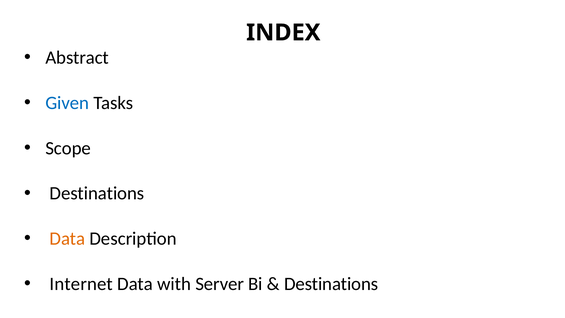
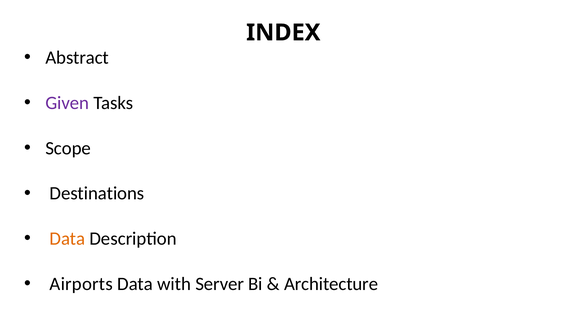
Given colour: blue -> purple (67, 103)
Internet: Internet -> Airports (81, 284)
Destinations: Destinations -> Architecture (331, 284)
